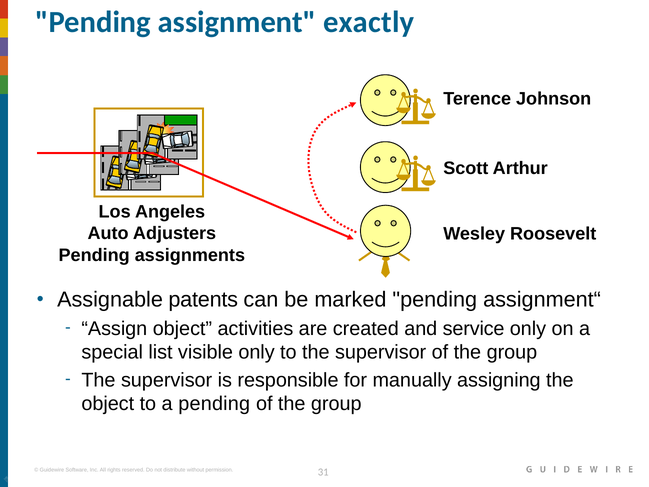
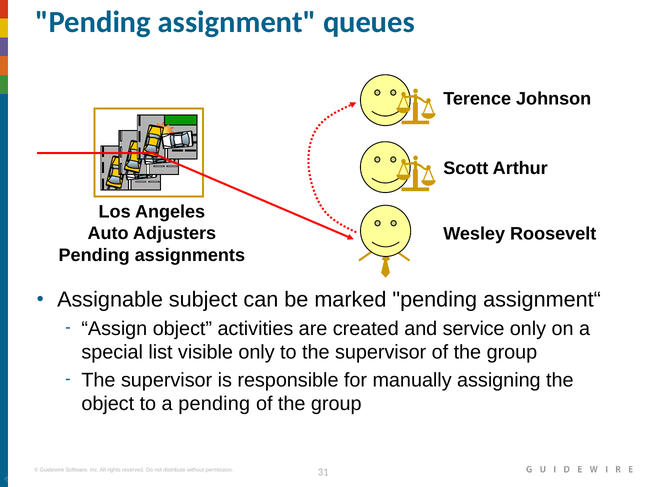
exactly: exactly -> queues (369, 22)
patents: patents -> subject (203, 300)
